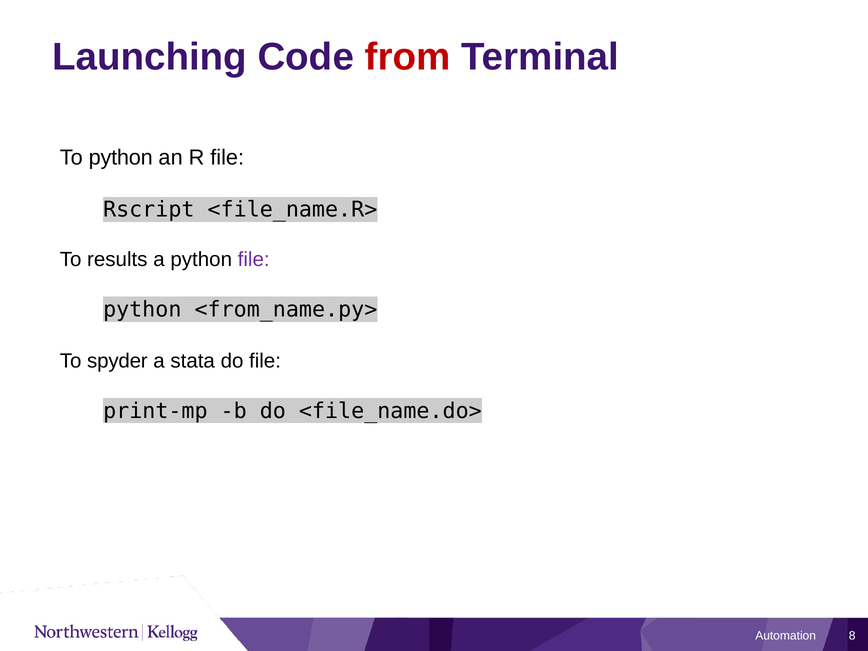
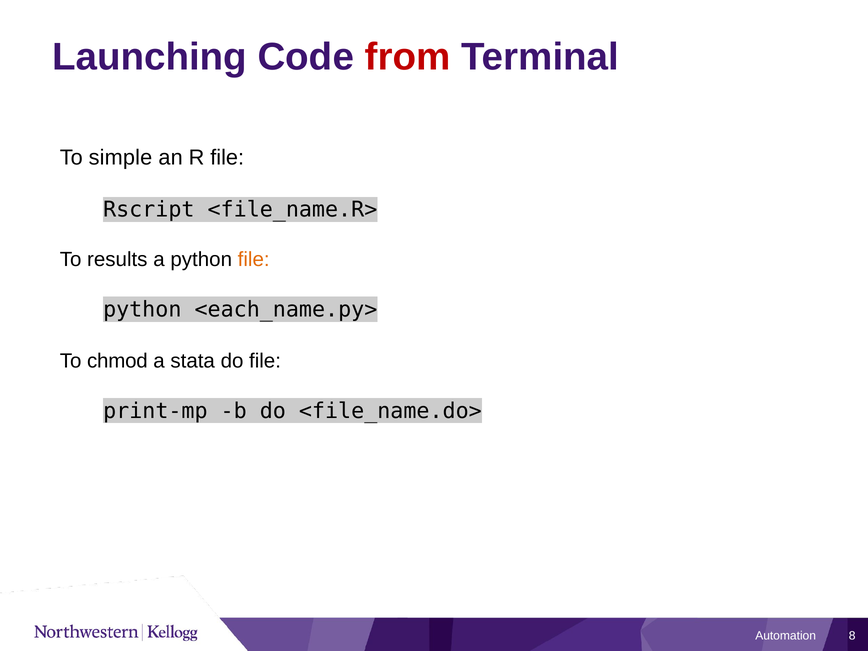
To python: python -> simple (121, 158)
file colour: purple -> orange (254, 260)
<from_name.py>: <from_name.py> -> <each_name.py> (286, 310)
spyder: spyder -> chmod (117, 361)
